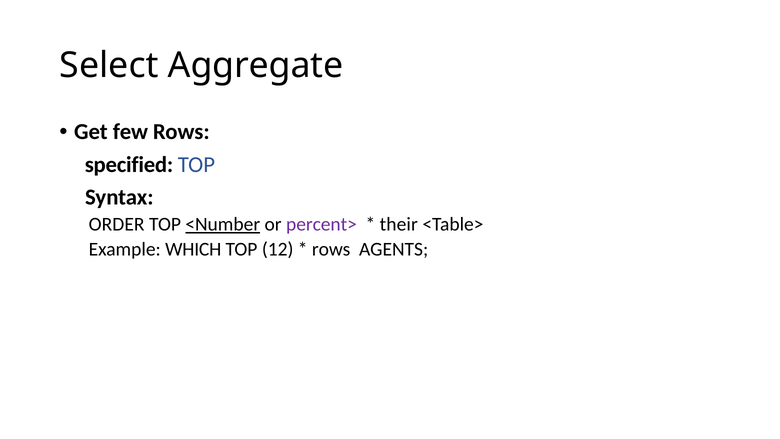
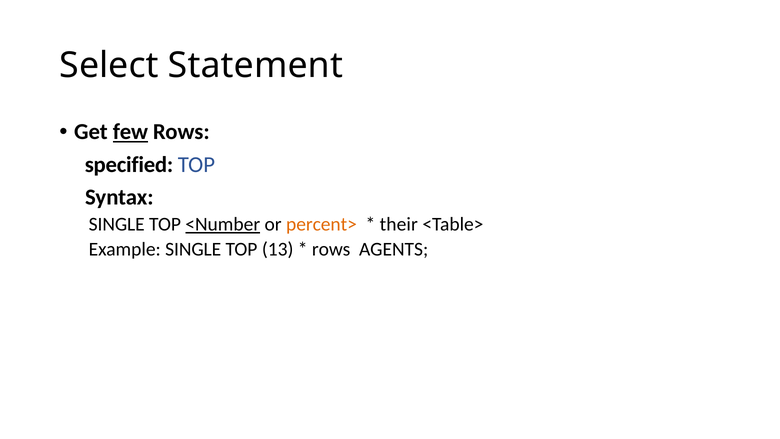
Aggregate: Aggregate -> Statement (255, 66)
few underline: none -> present (130, 132)
ORDER: ORDER -> SINGLE (117, 224)
percent> colour: purple -> orange (321, 224)
Example WHICH: WHICH -> SINGLE (193, 249)
12: 12 -> 13 (278, 249)
